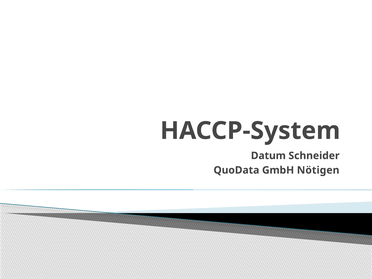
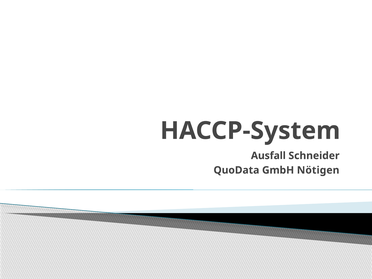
Datum: Datum -> Ausfall (268, 156)
